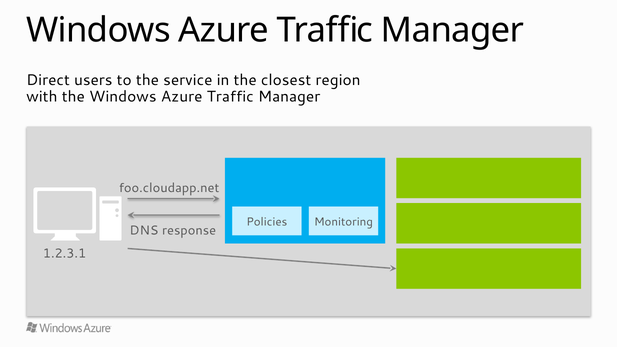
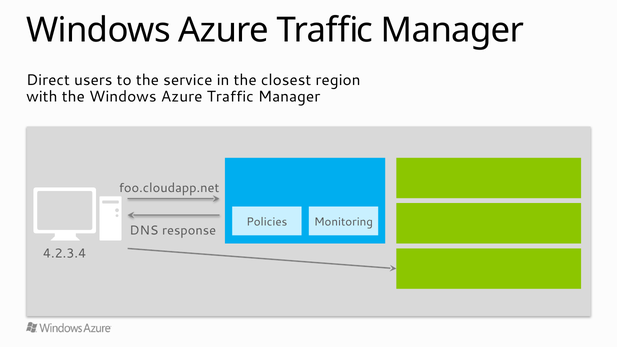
1.2.3.1: 1.2.3.1 -> 4.2.3.4 (65, 253)
